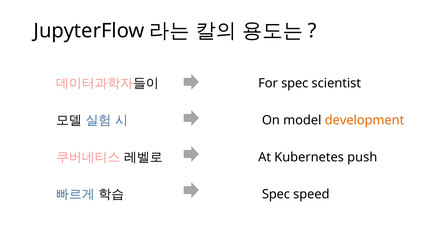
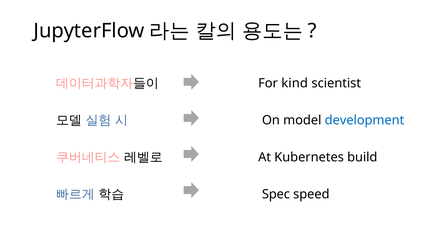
For spec: spec -> kind (295, 83)
development colour: orange -> blue (364, 120)
push: push -> build (362, 157)
